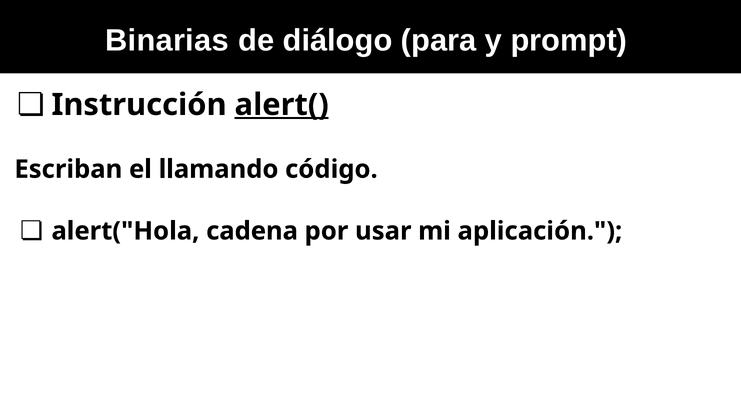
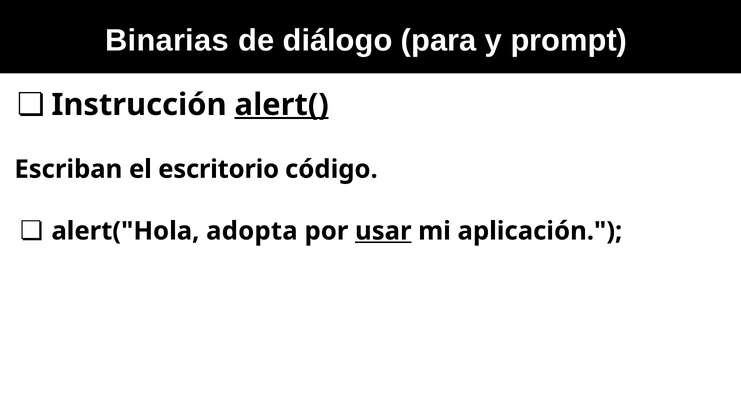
llamando: llamando -> escritorio (219, 169)
cadena: cadena -> adopta (252, 231)
usar underline: none -> present (383, 231)
